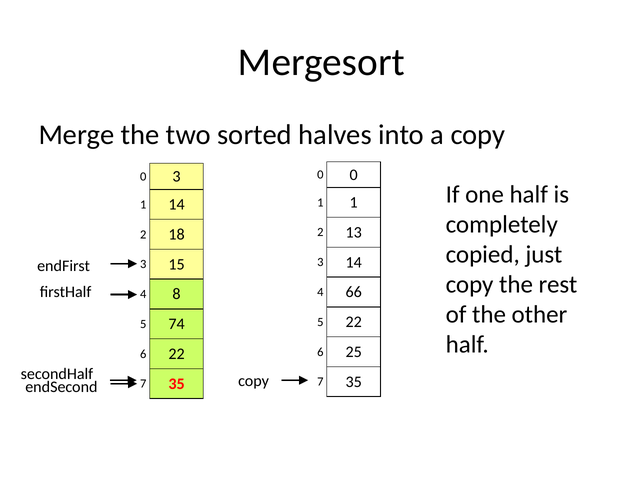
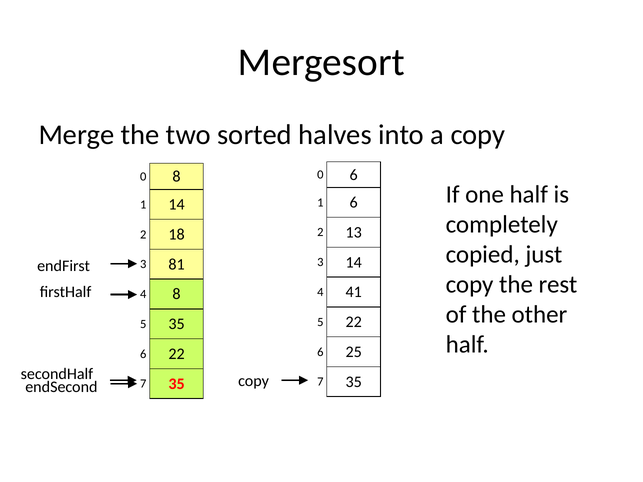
0 0: 0 -> 6 (354, 175)
0 3: 3 -> 8 (177, 177)
1 1: 1 -> 6 (354, 203)
15: 15 -> 81 (177, 264)
66: 66 -> 41 (354, 292)
5 74: 74 -> 35 (177, 324)
